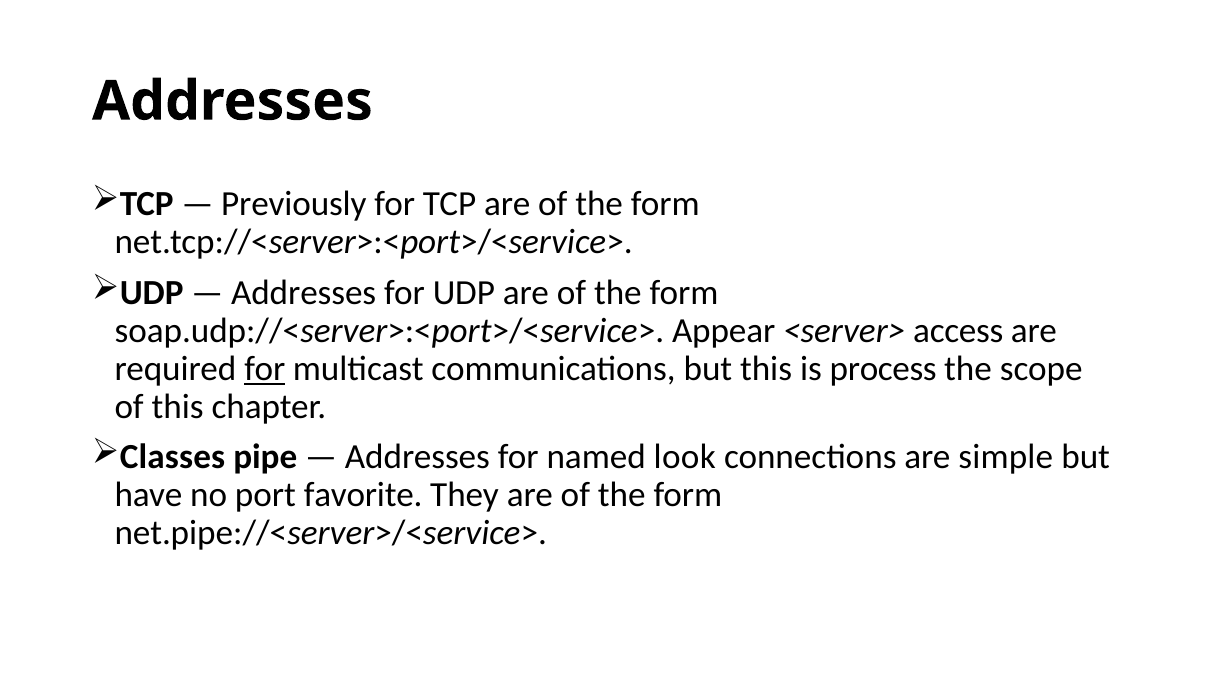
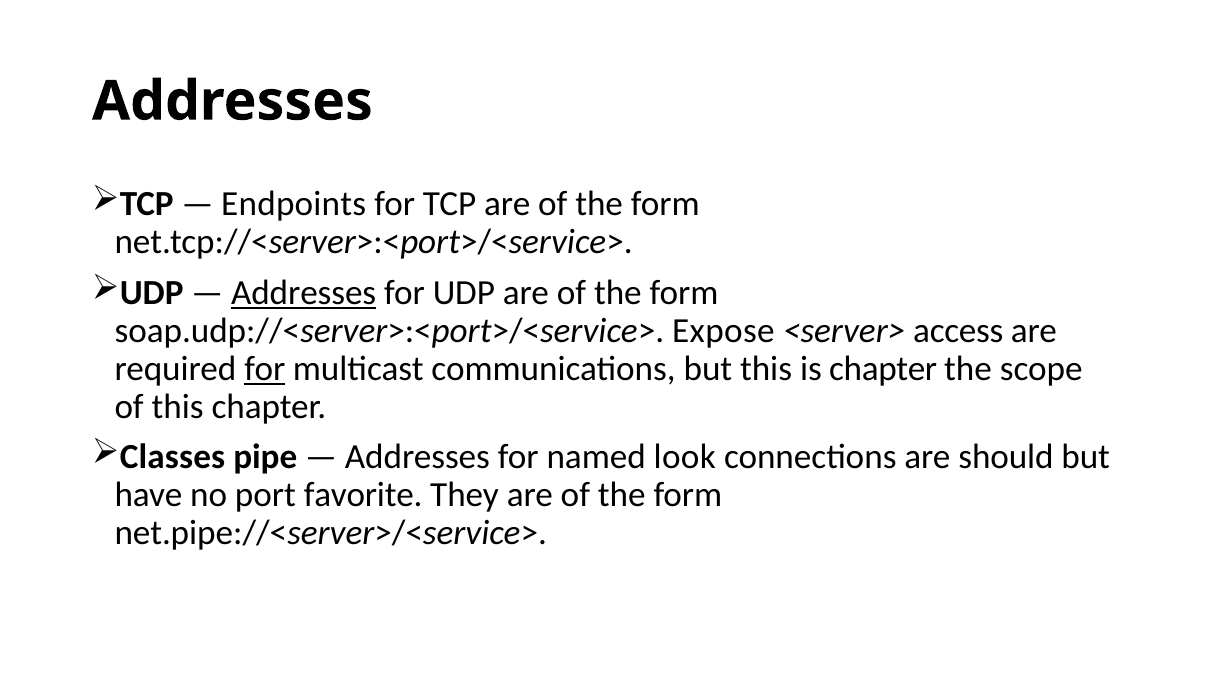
Previously: Previously -> Endpoints (294, 204)
Addresses underline: none -> present (304, 292)
Appear: Appear -> Expose (723, 330)
is process: process -> chapter (883, 368)
simple: simple -> should (1006, 457)
